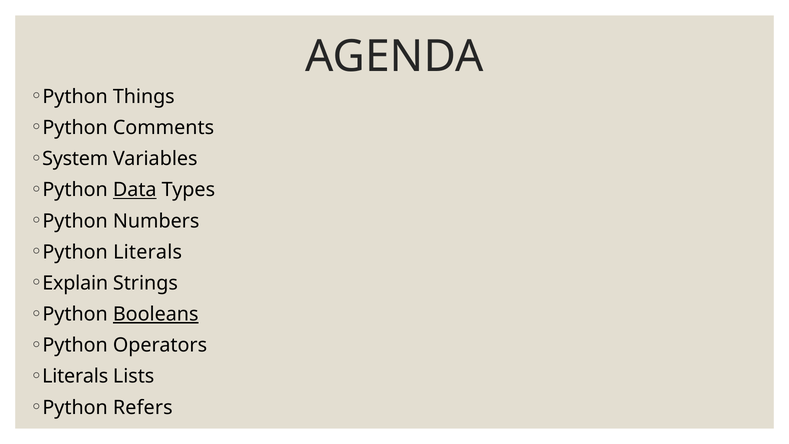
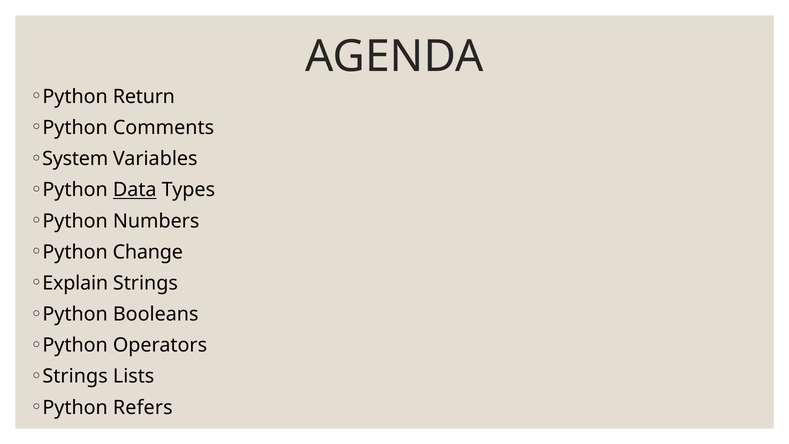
Things: Things -> Return (144, 97)
Python Literals: Literals -> Change (148, 252)
Booleans underline: present -> none (156, 314)
Literals: Literals -> Strings (75, 376)
